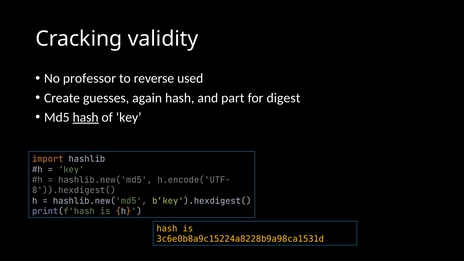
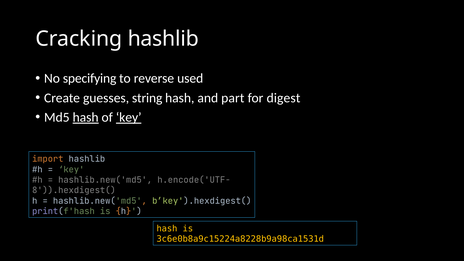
Cracking validity: validity -> hashlib (163, 39)
professor: professor -> specifying (90, 78)
again: again -> string (147, 98)
key underline: none -> present (129, 117)
